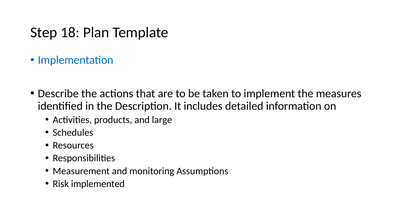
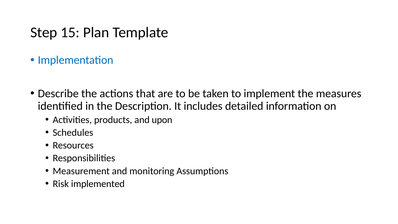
18: 18 -> 15 (70, 32)
large: large -> upon (162, 120)
